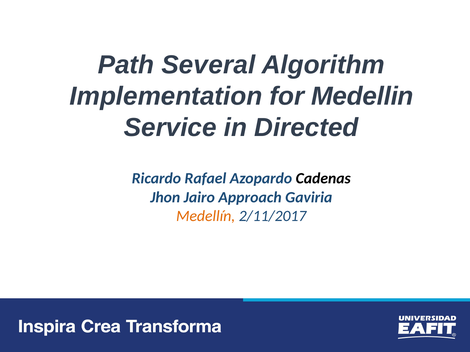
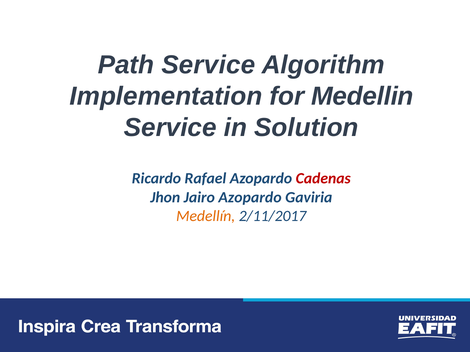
Path Several: Several -> Service (208, 65)
Directed: Directed -> Solution (306, 128)
Cadenas colour: black -> red (323, 179)
Jairo Approach: Approach -> Azopardo (250, 198)
